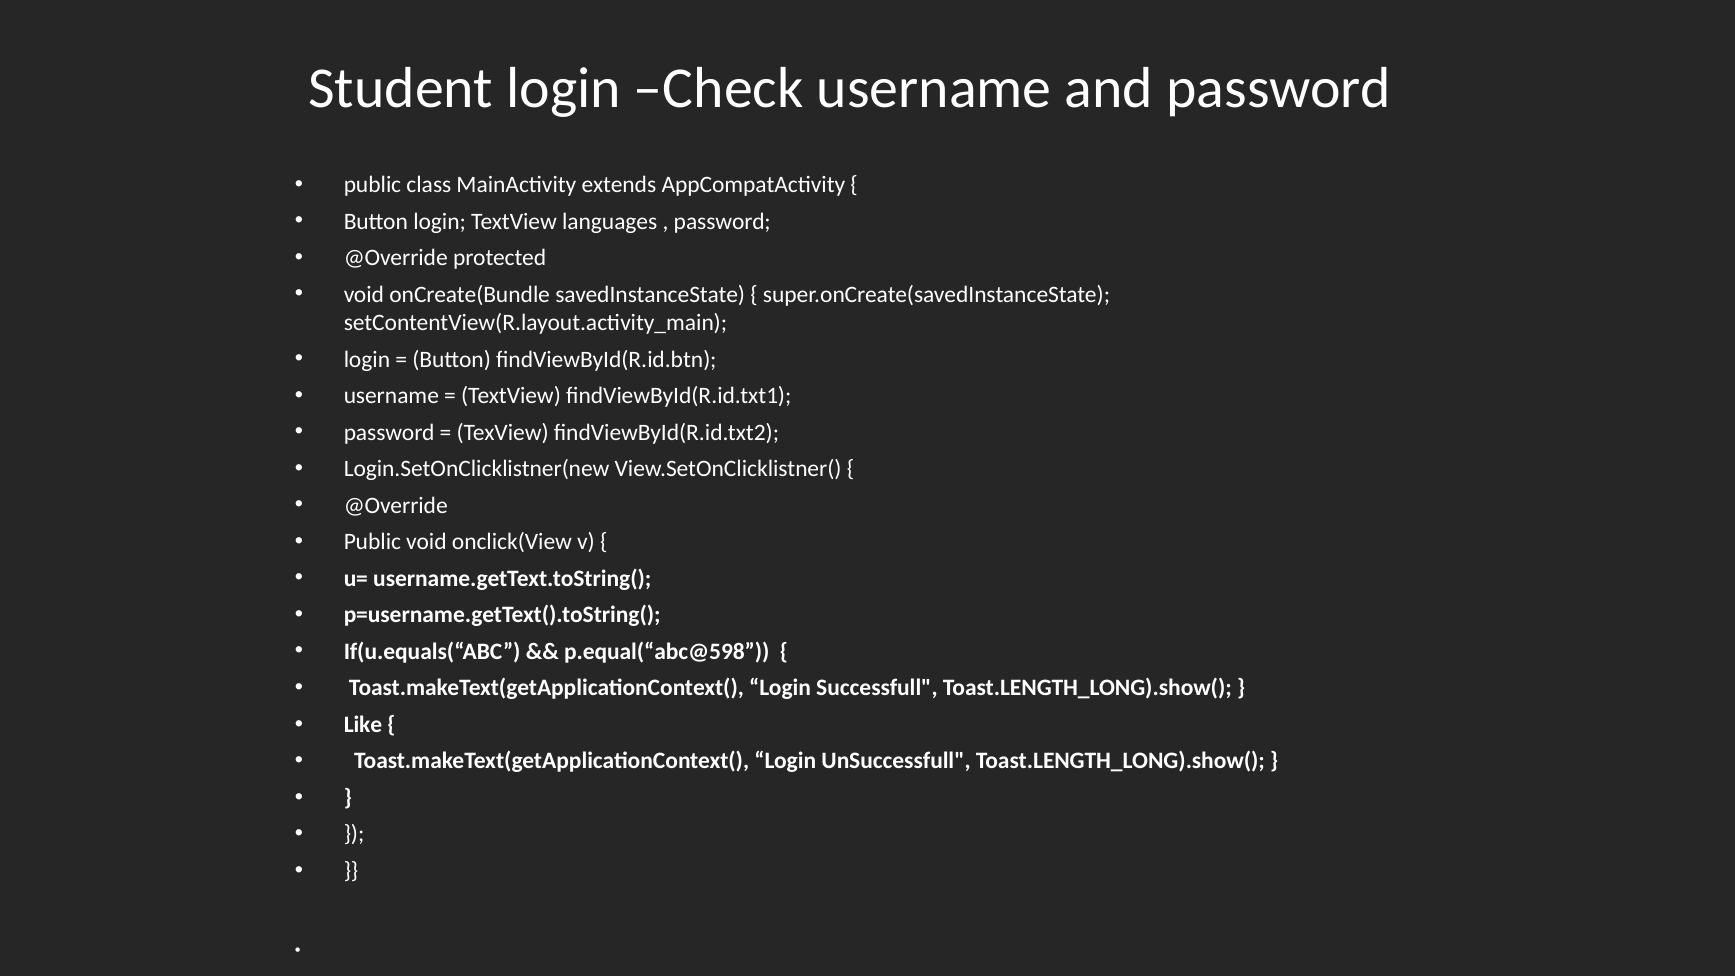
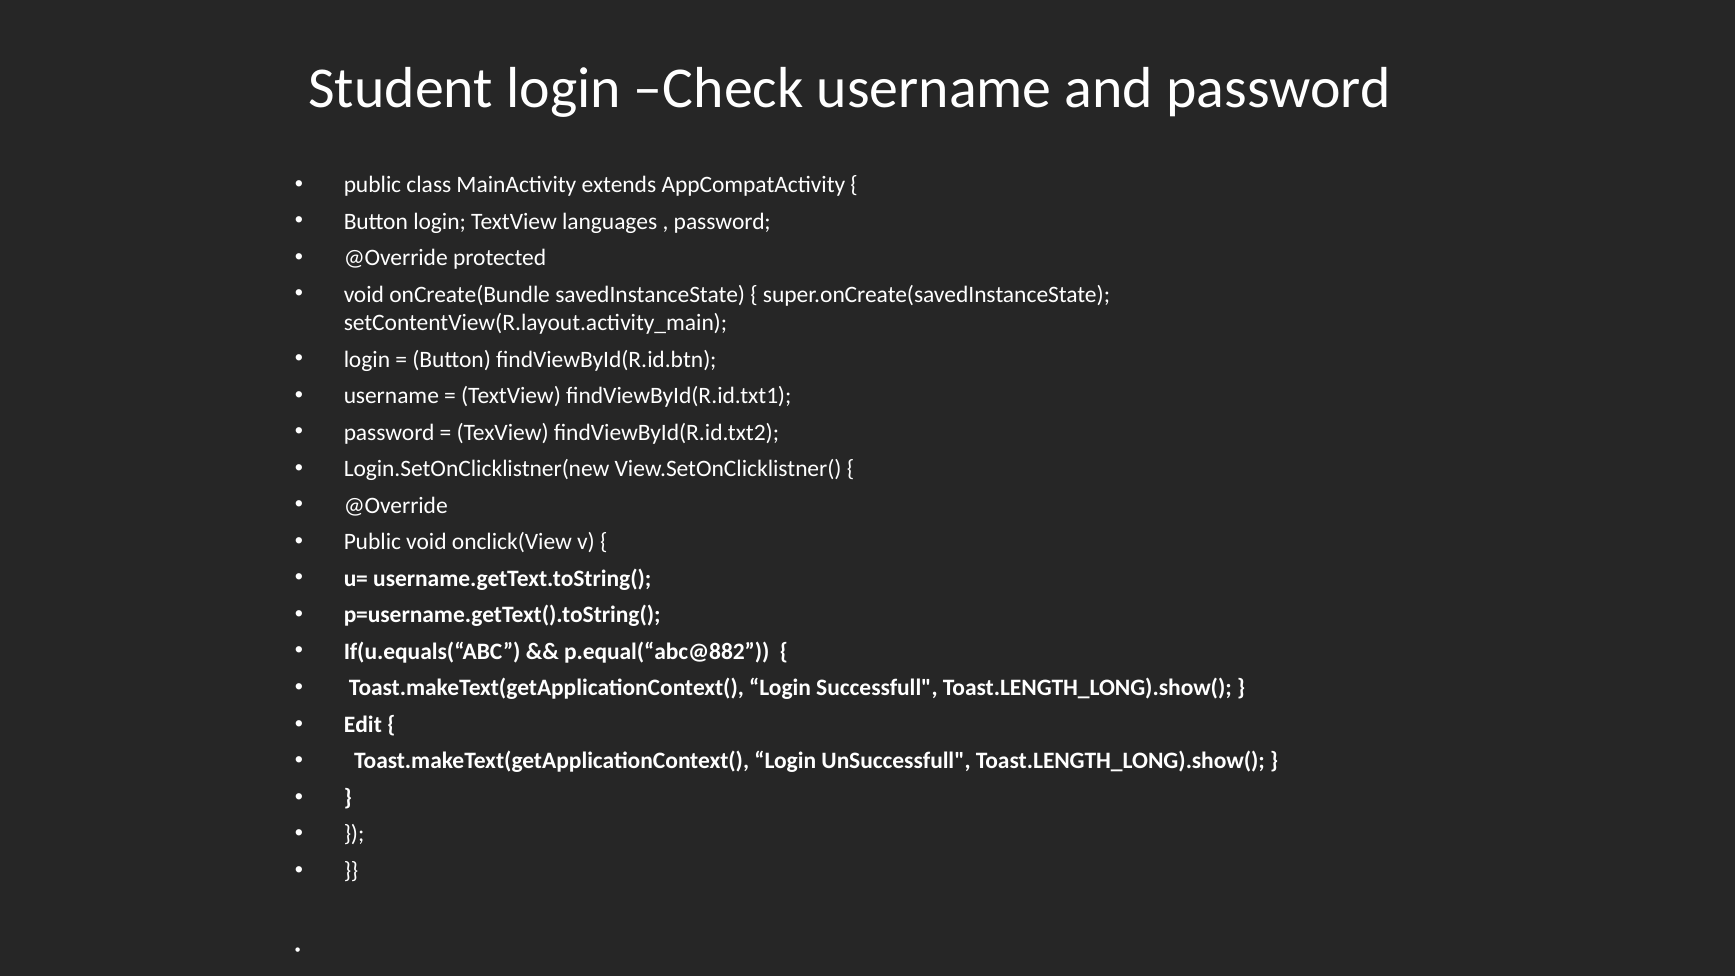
p.equal(“abc@598: p.equal(“abc@598 -> p.equal(“abc@882 (667, 651)
Like: Like -> Edit (363, 725)
